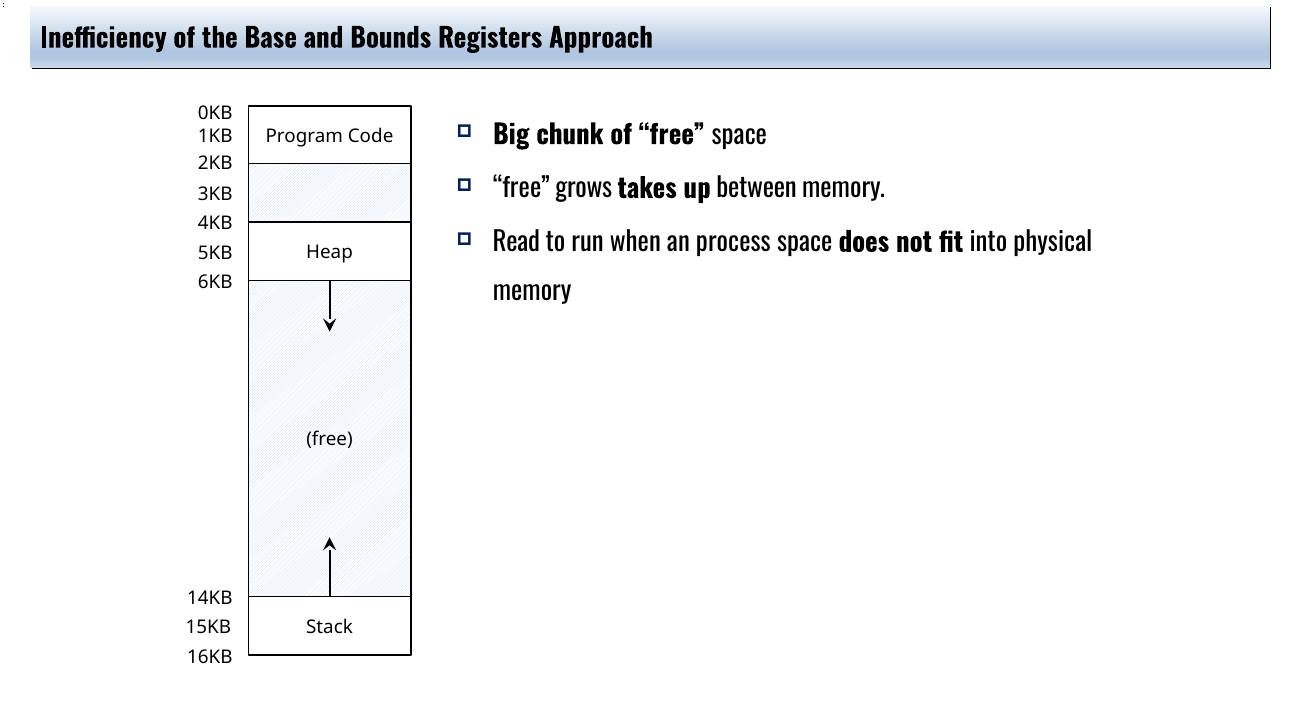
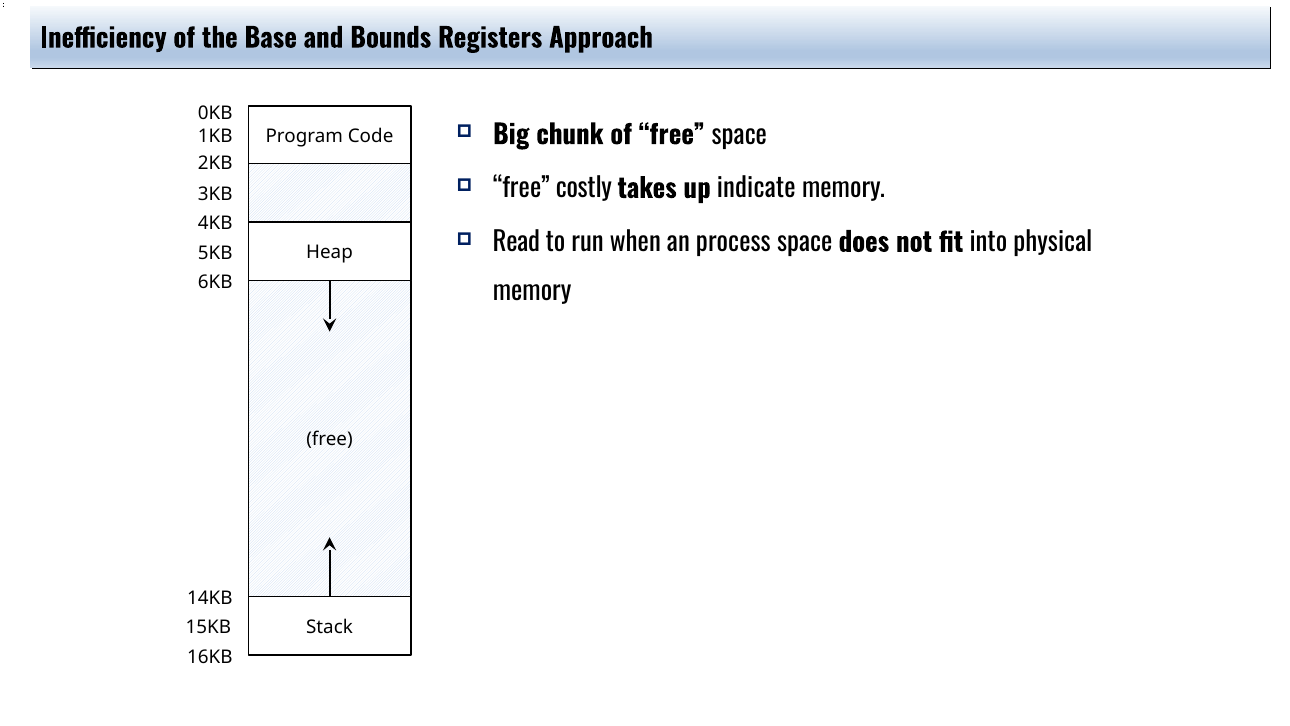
grows: grows -> costly (584, 189)
between: between -> indicate (756, 189)
